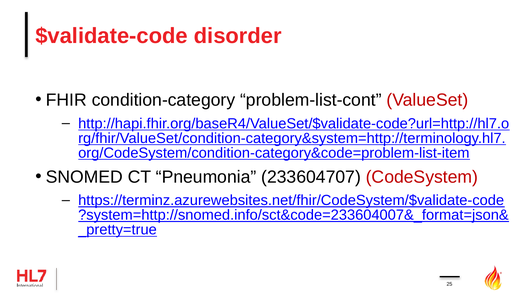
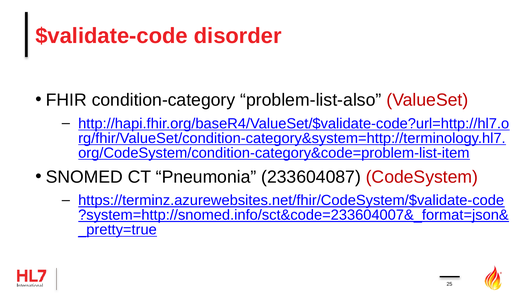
problem-list-cont: problem-list-cont -> problem-list-also (311, 100)
233604707: 233604707 -> 233604087 (311, 177)
